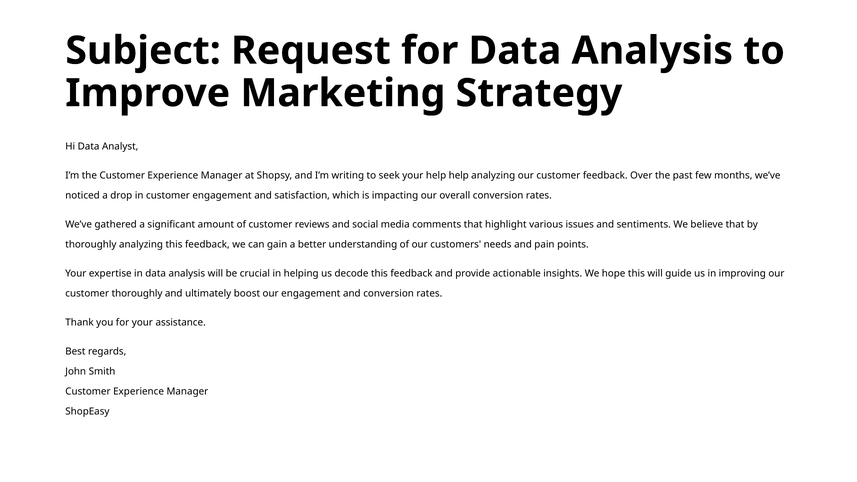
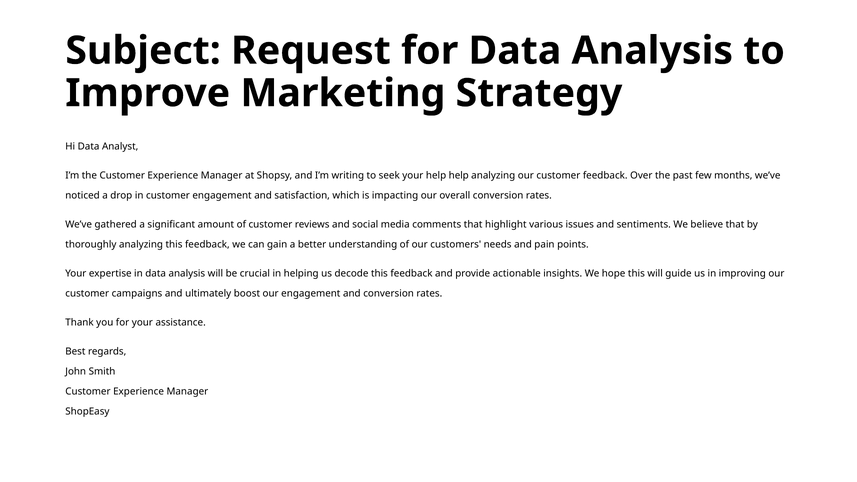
customer thoroughly: thoroughly -> campaigns (137, 293)
